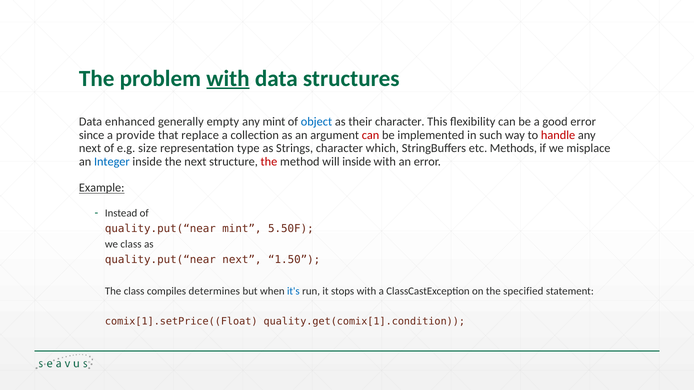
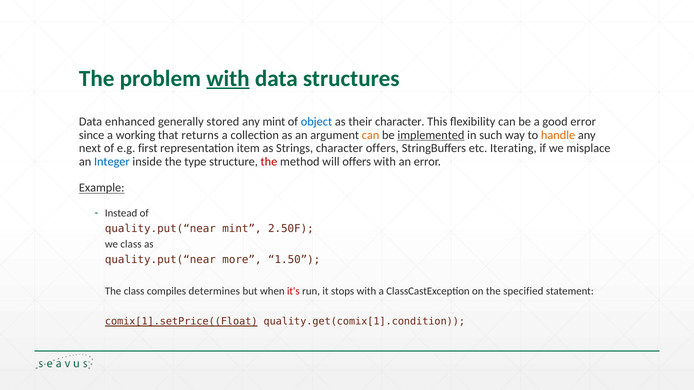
empty: empty -> stored (223, 122)
provide: provide -> working (136, 135)
replace: replace -> returns (200, 135)
can colour: red -> orange (371, 135)
implemented underline: none -> present (431, 135)
handle colour: red -> orange (558, 135)
size: size -> first (148, 148)
type: type -> item (248, 148)
character which: which -> offers (382, 148)
Methods: Methods -> Iterating (513, 148)
the next: next -> type (195, 162)
will inside: inside -> offers (357, 162)
5.50F: 5.50F -> 2.50F (291, 229)
quality.put(“near next: next -> more (242, 260)
it's colour: blue -> red (293, 291)
comix[1].setPrice((Float underline: none -> present (181, 322)
